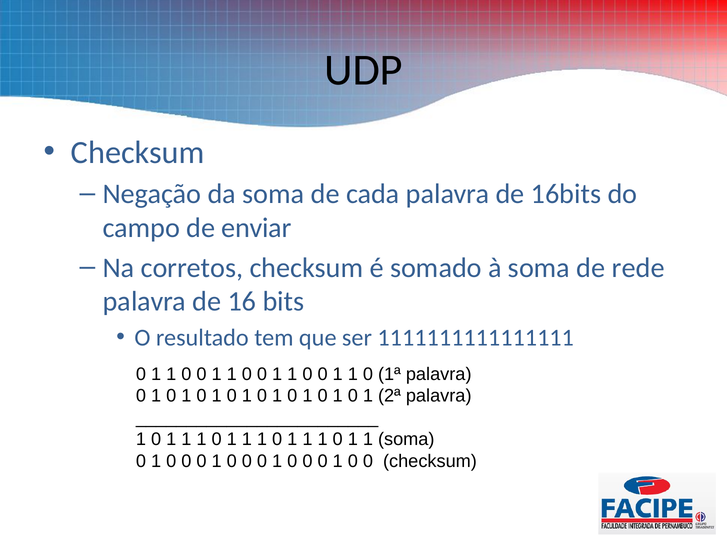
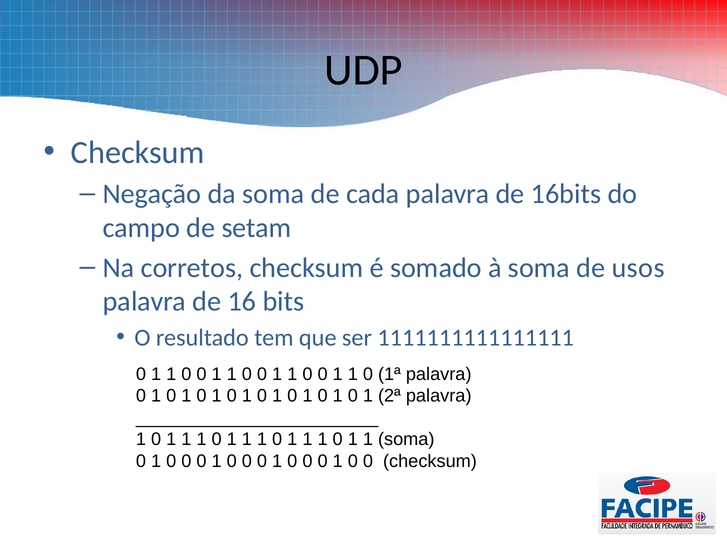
enviar: enviar -> setam (256, 228)
rede: rede -> usos (638, 268)
